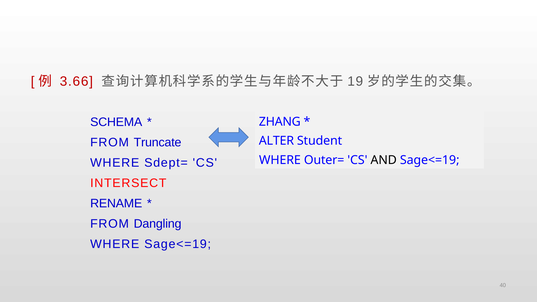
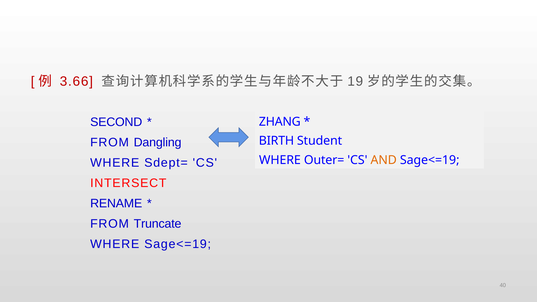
SCHEMA: SCHEMA -> SECOND (116, 122)
Truncate: Truncate -> Dangling (158, 142)
ALTER: ALTER -> BIRTH (276, 141)
AND colour: black -> orange (384, 160)
Dangling: Dangling -> Truncate (158, 224)
